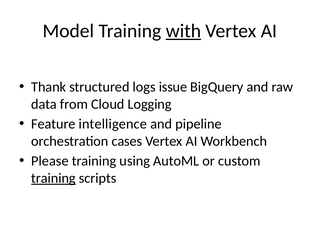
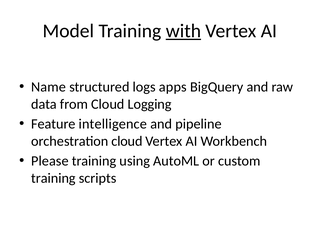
Thank: Thank -> Name (49, 87)
issue: issue -> apps (173, 87)
orchestration cases: cases -> cloud (127, 141)
training underline: present -> none (53, 178)
